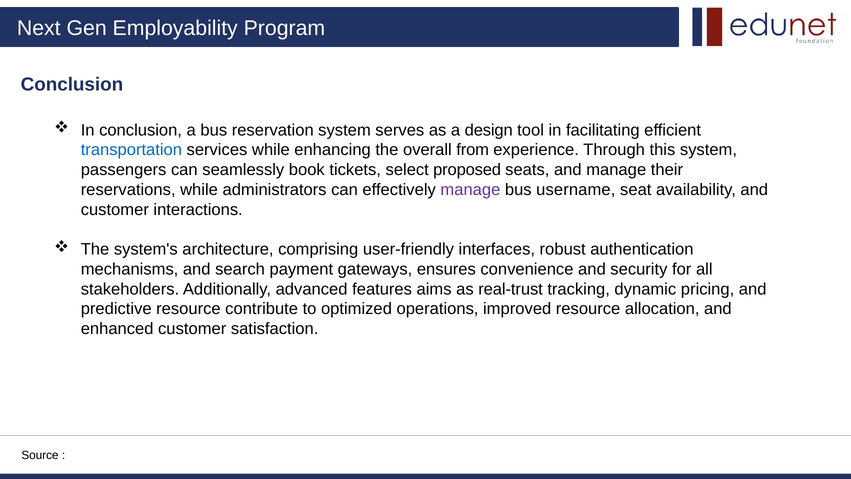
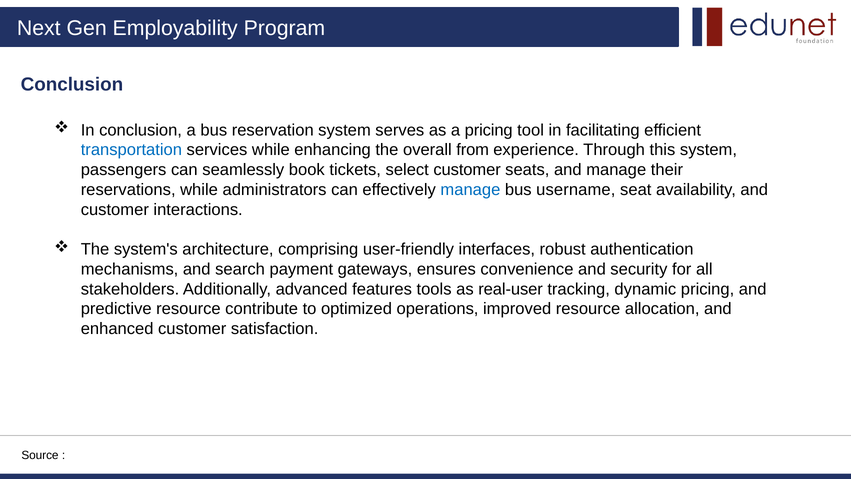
a design: design -> pricing (489, 130)
select proposed: proposed -> customer (467, 170)
manage colour: purple -> blue (470, 190)
aims: aims -> tools (434, 289)
real-trust: real-trust -> real-user (511, 289)
